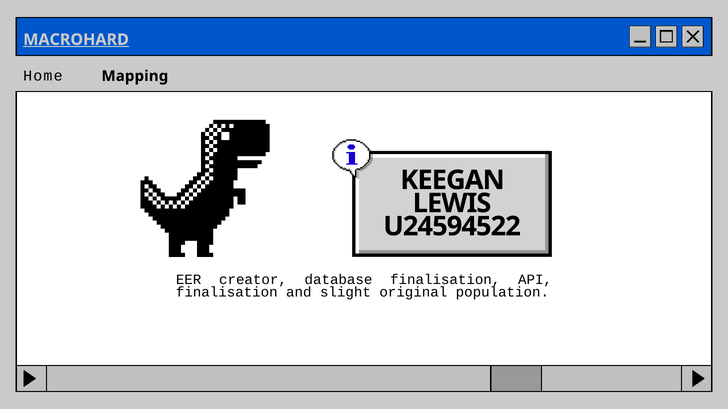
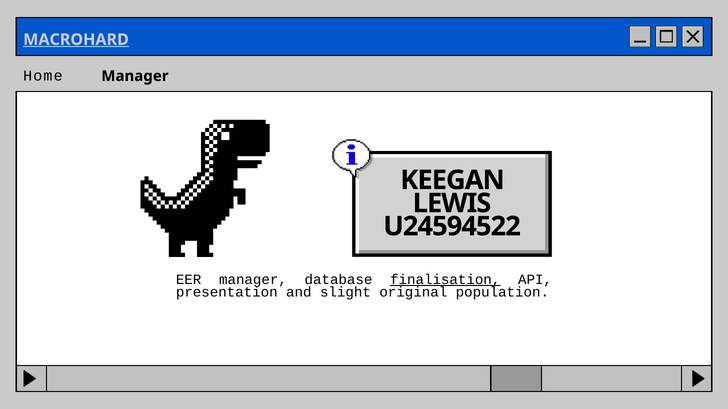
Home Mapping: Mapping -> Manager (135, 76)
EER creator: creator -> manager (253, 280)
finalisation underline: none -> present (445, 280)
finalisation: finalisation -> presentation (227, 292)
